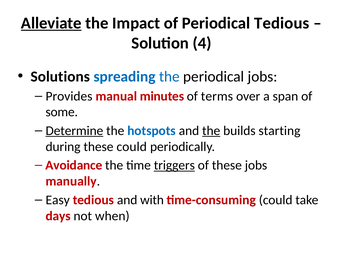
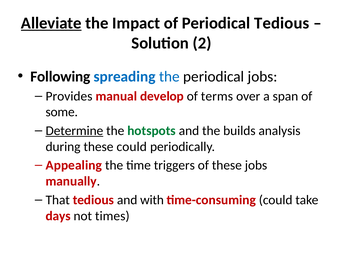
4: 4 -> 2 (202, 43)
Solutions: Solutions -> Following (60, 77)
minutes: minutes -> develop (162, 96)
hotspots colour: blue -> green (152, 131)
the underline: present -> none (211, 131)
starting: starting -> analysis (280, 131)
Avoidance: Avoidance -> Appealing (74, 165)
triggers underline: present -> none (174, 165)
Easy: Easy -> That (58, 200)
when: when -> times (112, 216)
